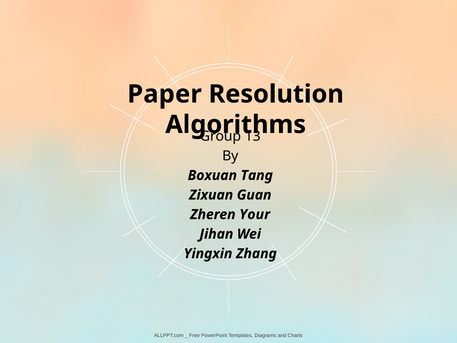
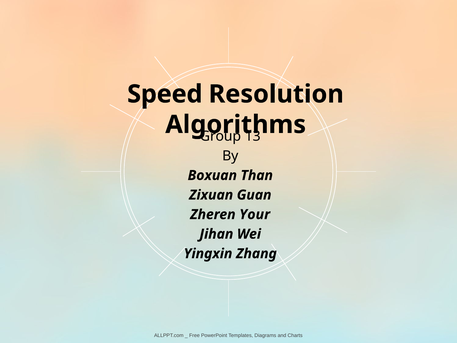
Paper: Paper -> Speed (165, 94)
Tang: Tang -> Than (257, 175)
